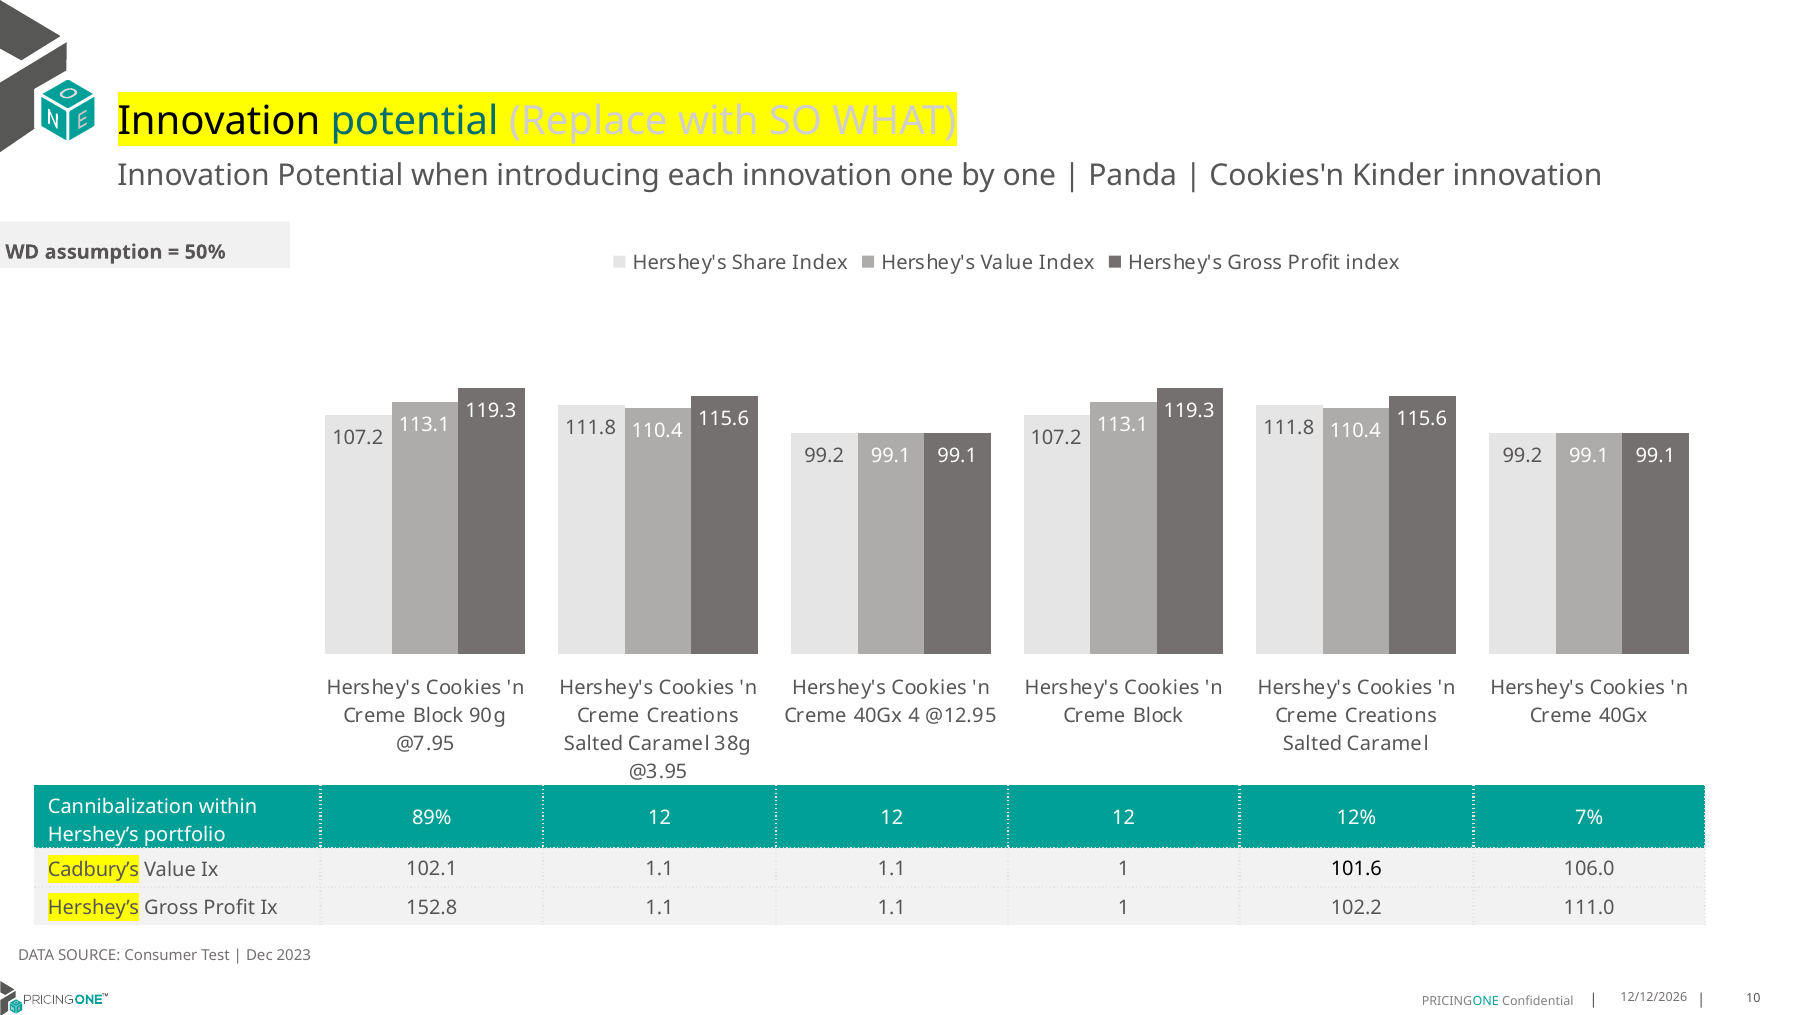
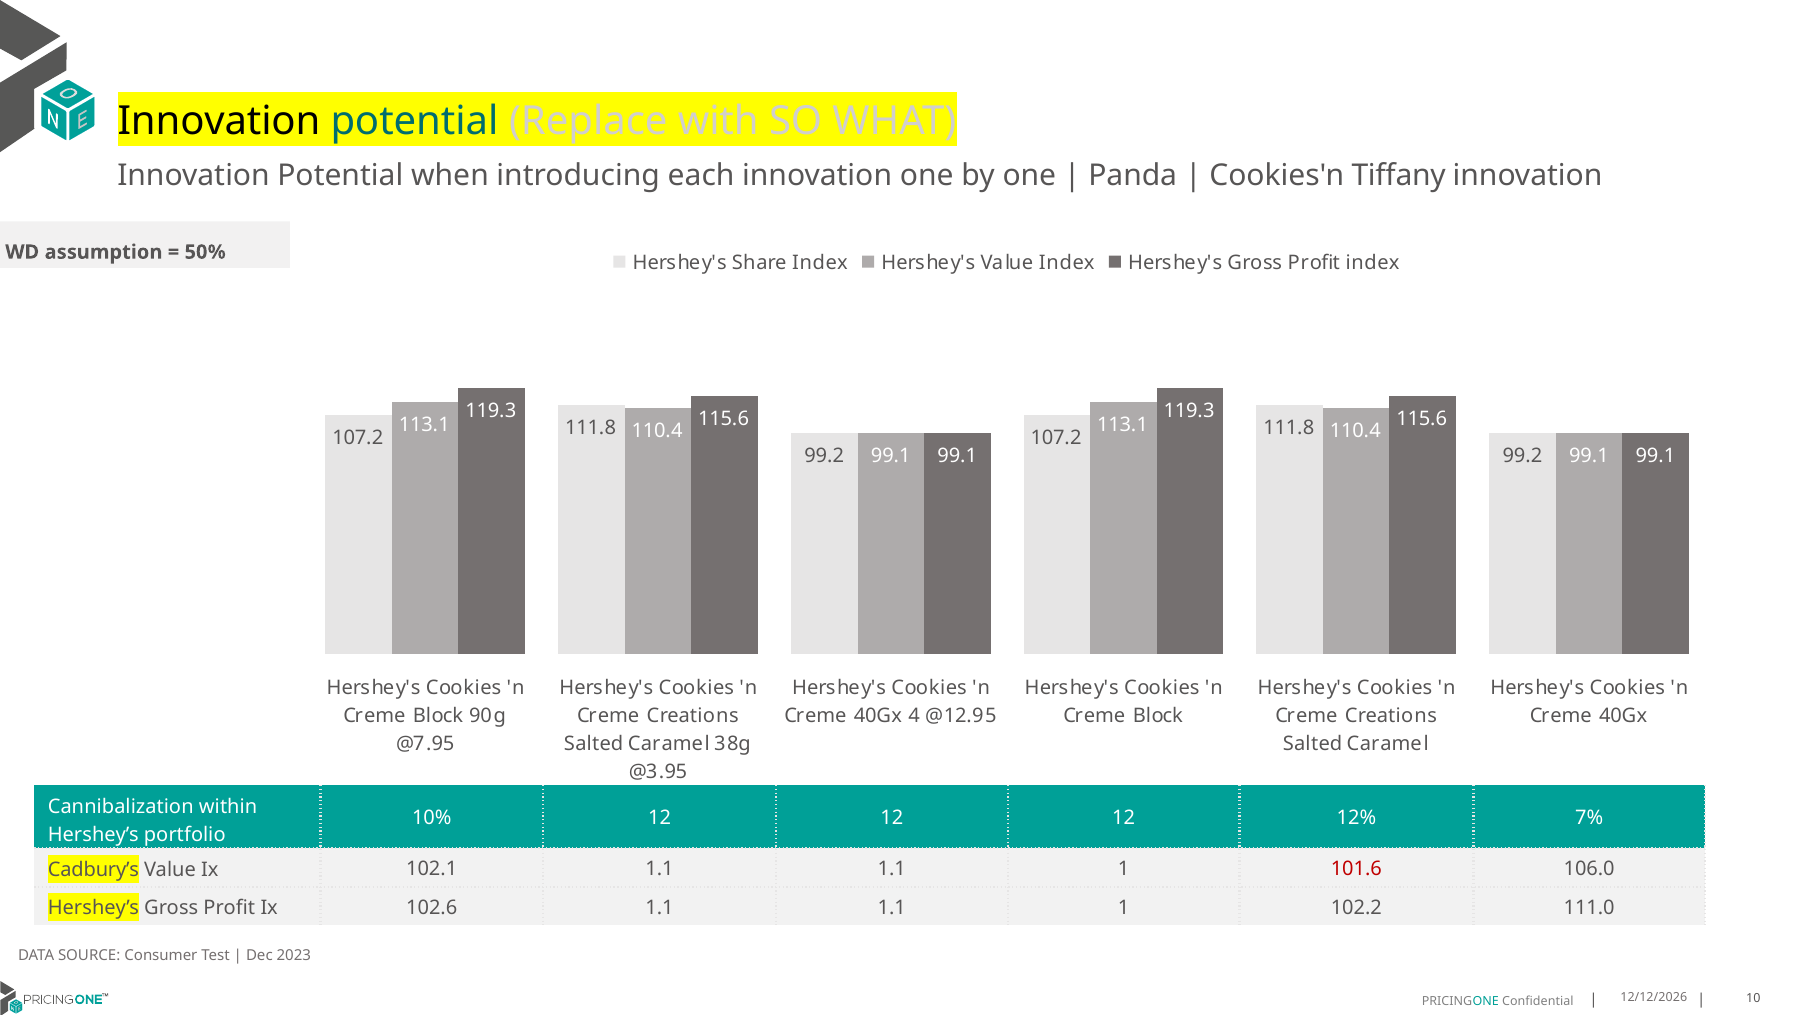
Kinder: Kinder -> Tiffany (1399, 176)
89%: 89% -> 10% (432, 818)
101.6 colour: black -> red (1356, 870)
152.8: 152.8 -> 102.6 (432, 908)
